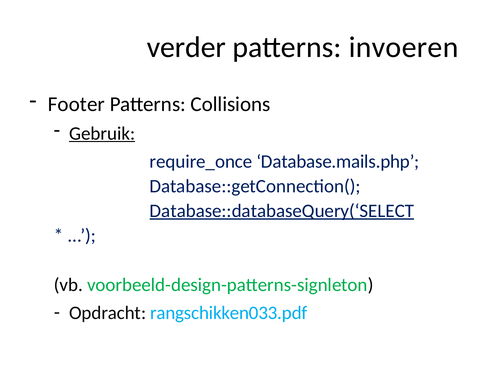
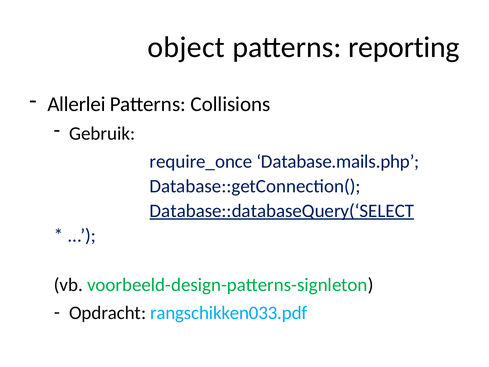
verder: verder -> object (186, 47)
invoeren: invoeren -> reporting (404, 47)
Footer: Footer -> Allerlei (76, 104)
Gebruik underline: present -> none (102, 133)
